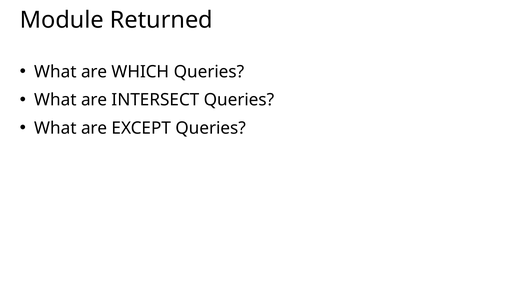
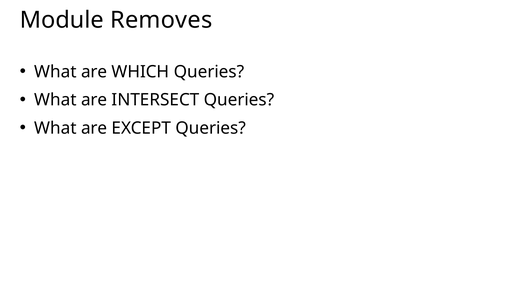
Returned: Returned -> Removes (161, 20)
